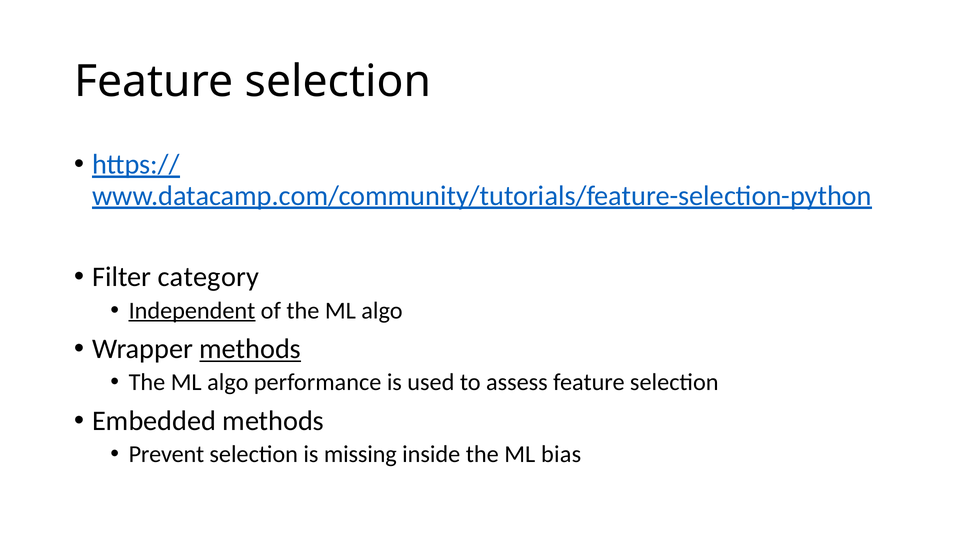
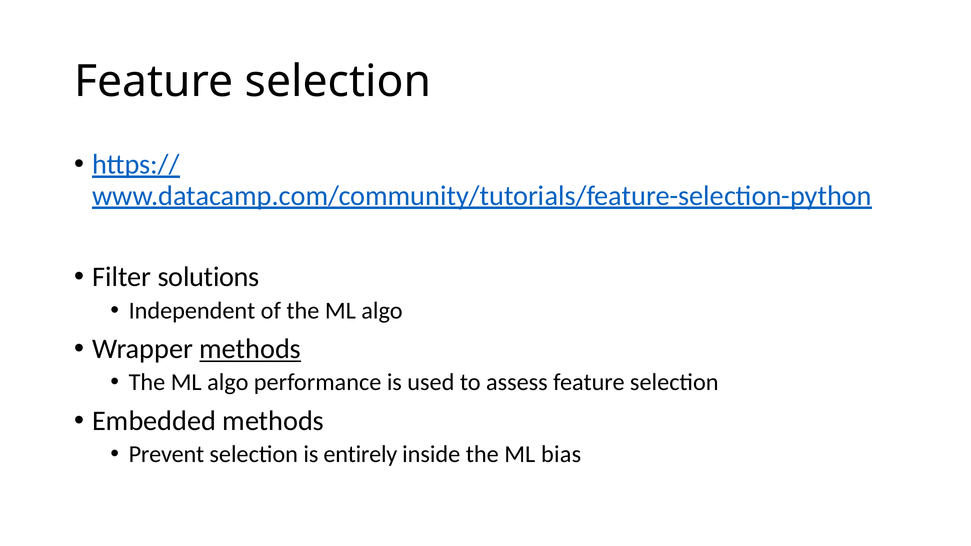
category: category -> solutions (209, 277)
Independent underline: present -> none (192, 311)
missing: missing -> entirely (360, 454)
